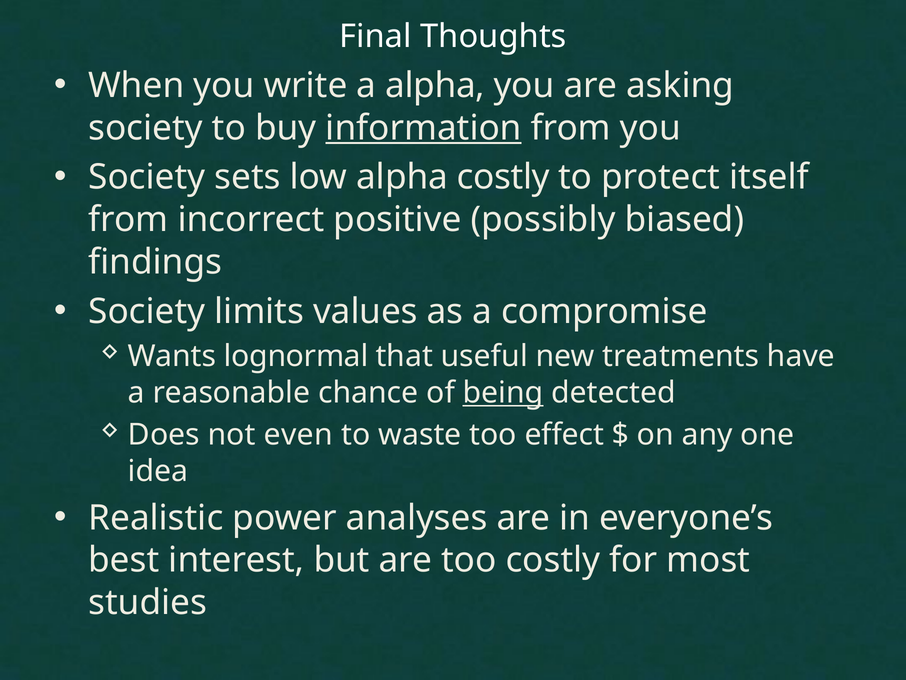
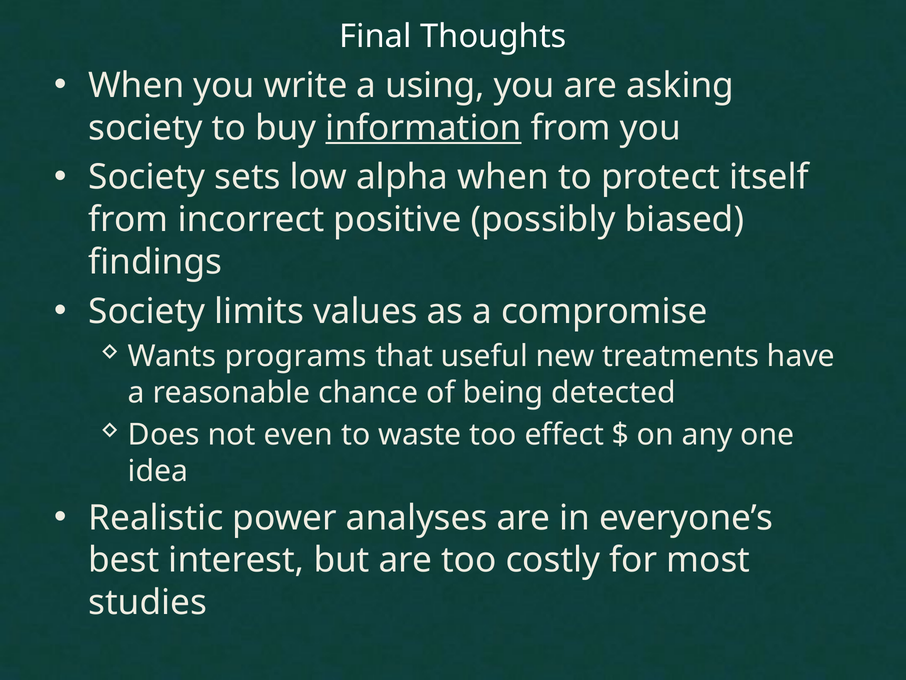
a alpha: alpha -> using (435, 86)
alpha costly: costly -> when (503, 177)
lognormal: lognormal -> programs (296, 356)
being underline: present -> none (503, 392)
